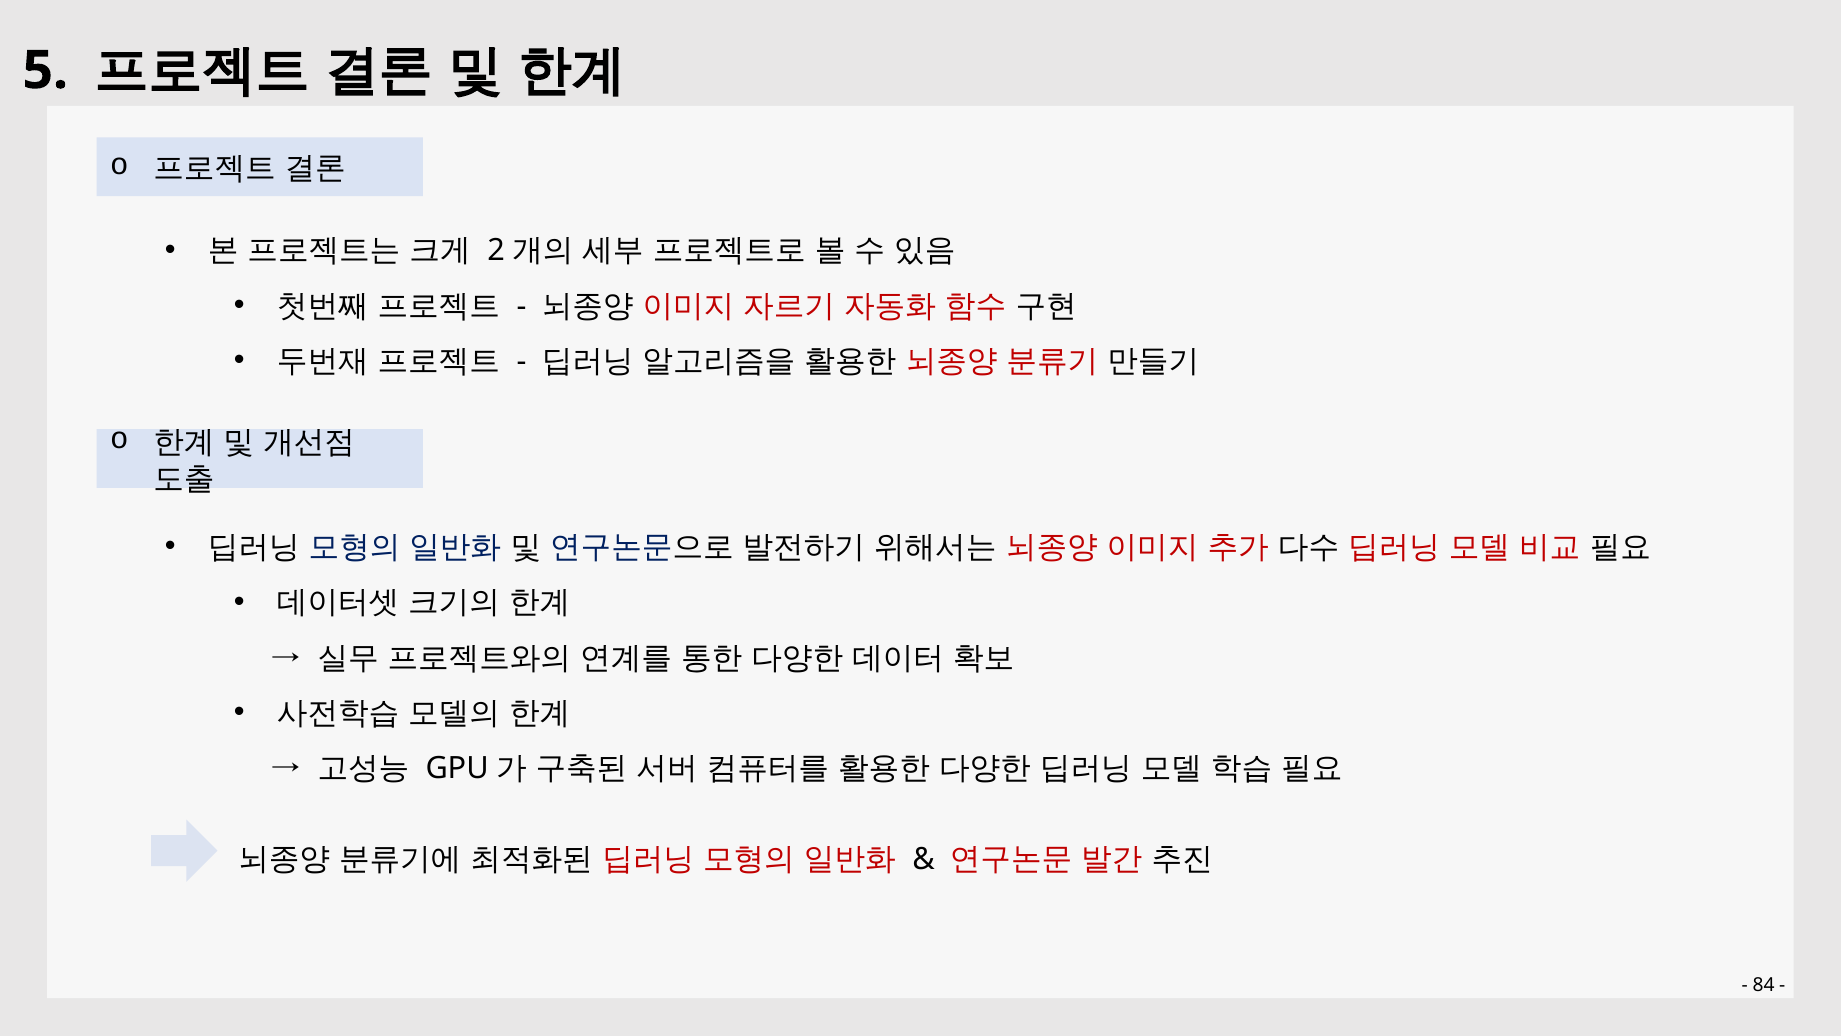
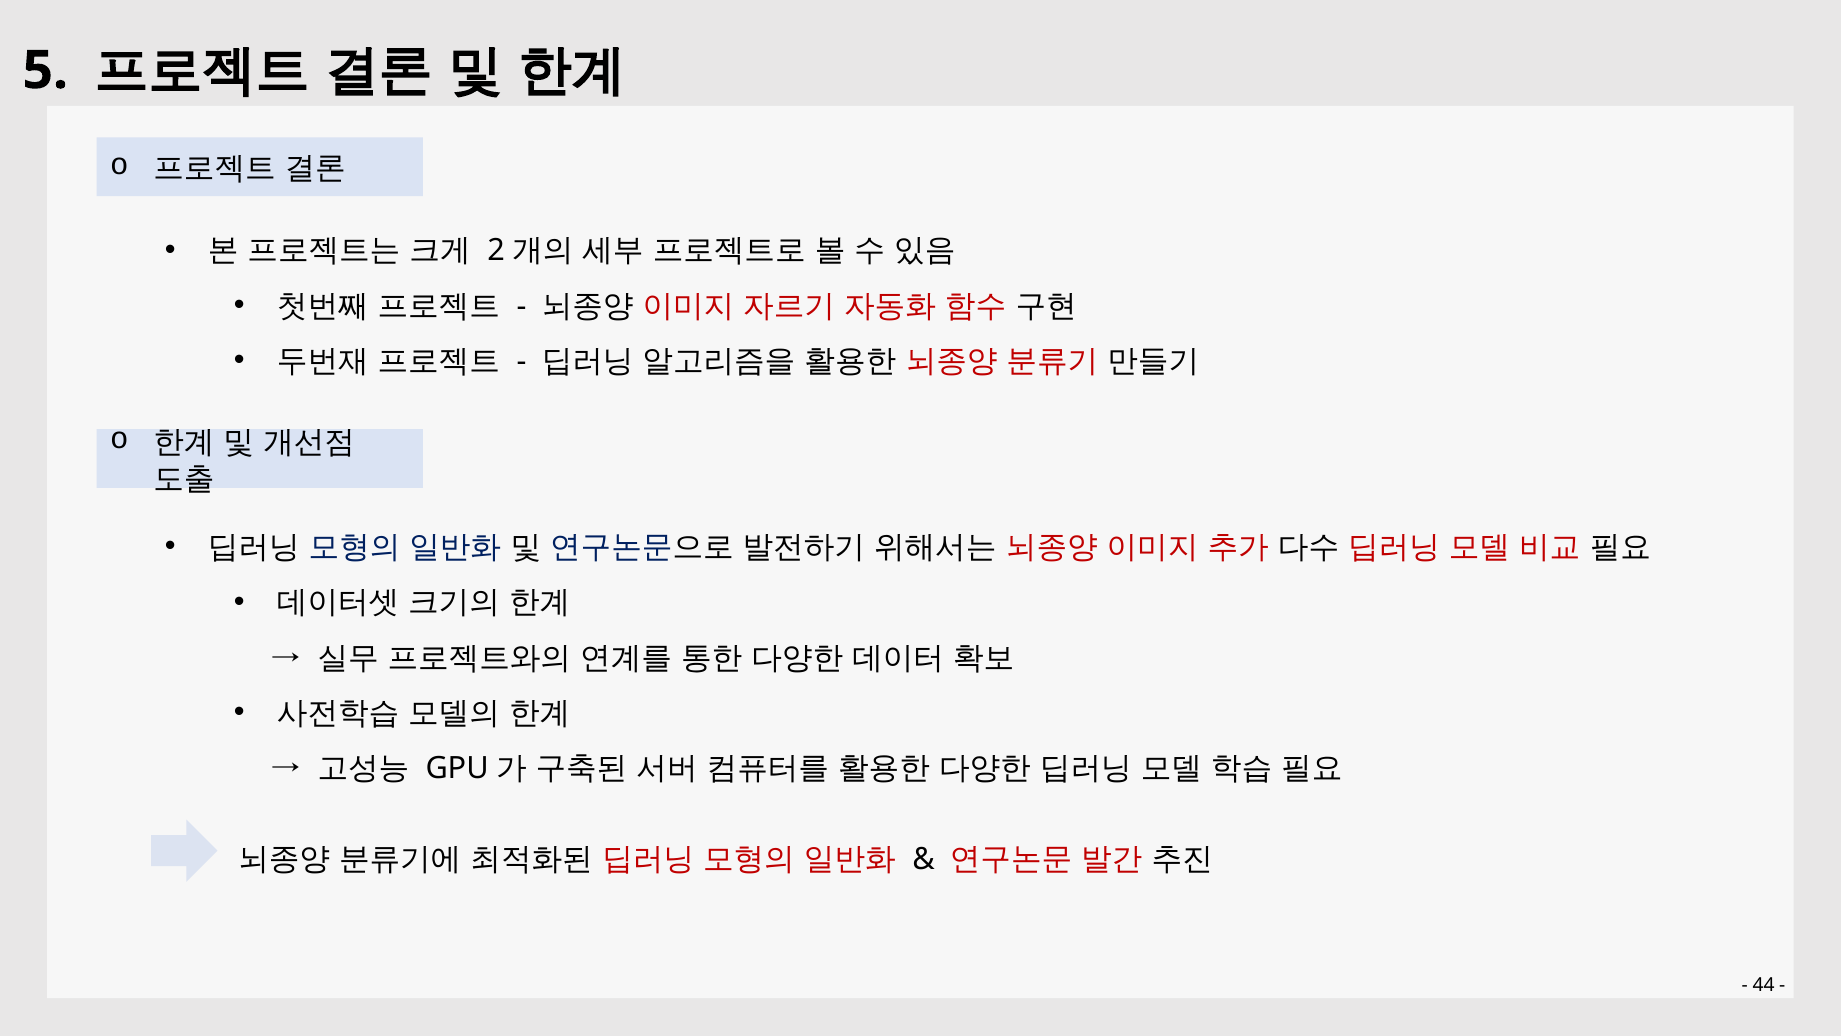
84: 84 -> 44 (1764, 984)
